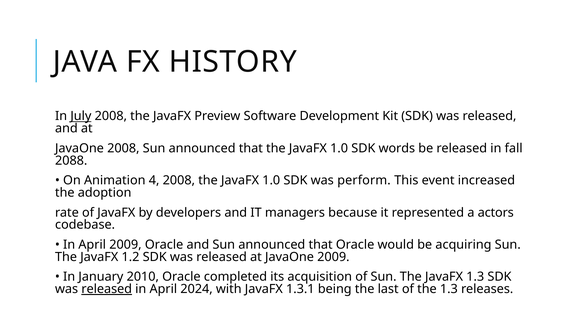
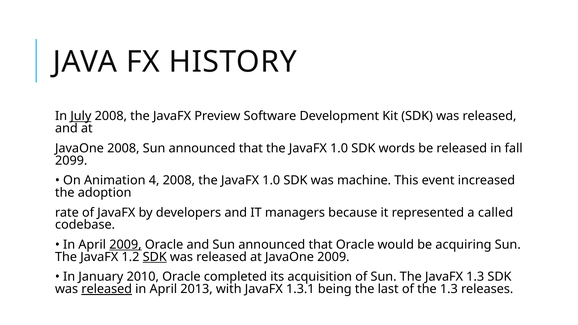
2088: 2088 -> 2099 (71, 161)
perform: perform -> machine (364, 180)
actors: actors -> called (496, 213)
2009 underline: none -> present (125, 245)
SDK underline: none -> present (155, 257)
2024: 2024 -> 2013 (197, 289)
